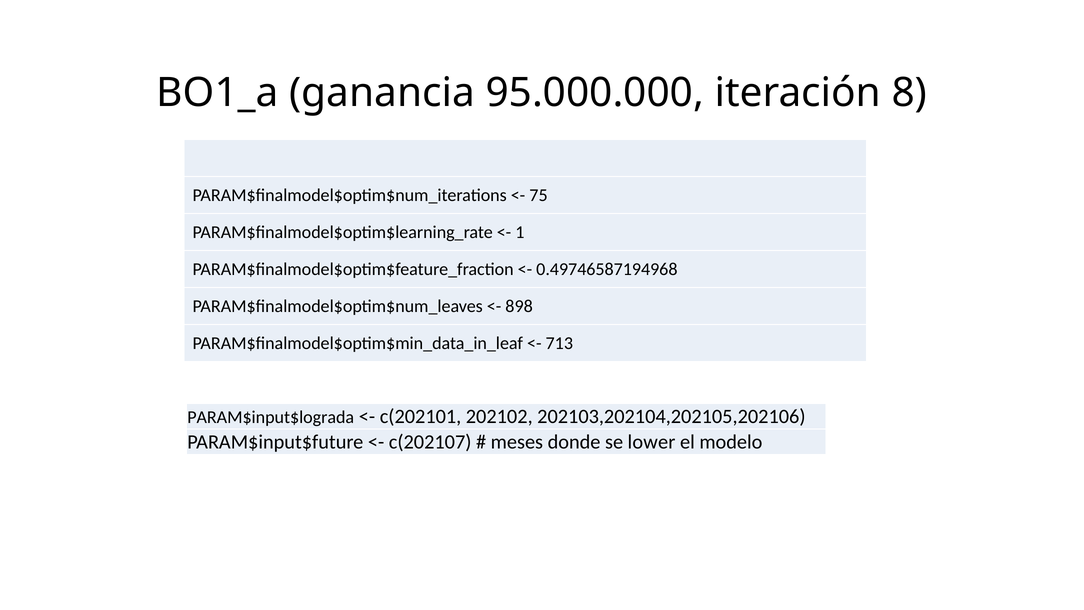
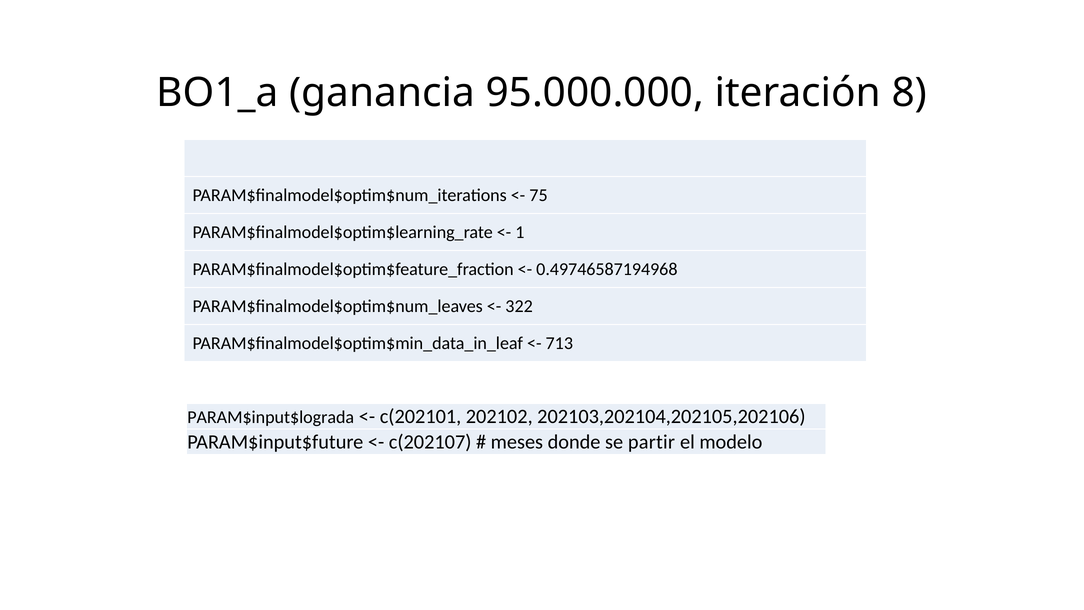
898: 898 -> 322 (519, 306)
lower: lower -> partir (651, 442)
